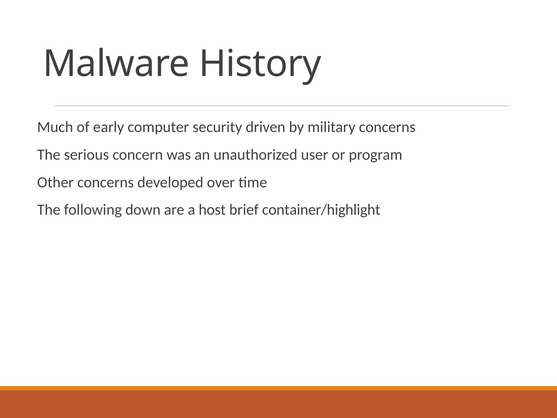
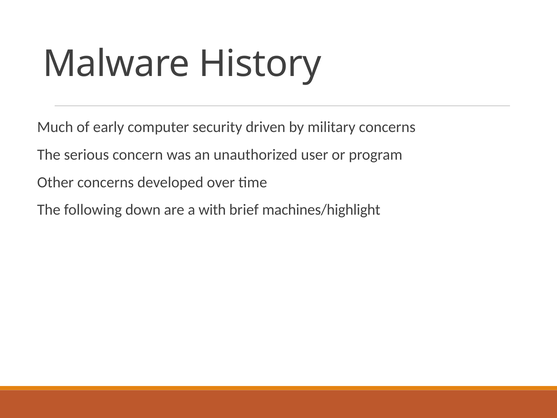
host: host -> with (212, 210)
container/highlight: container/highlight -> machines/highlight (321, 210)
